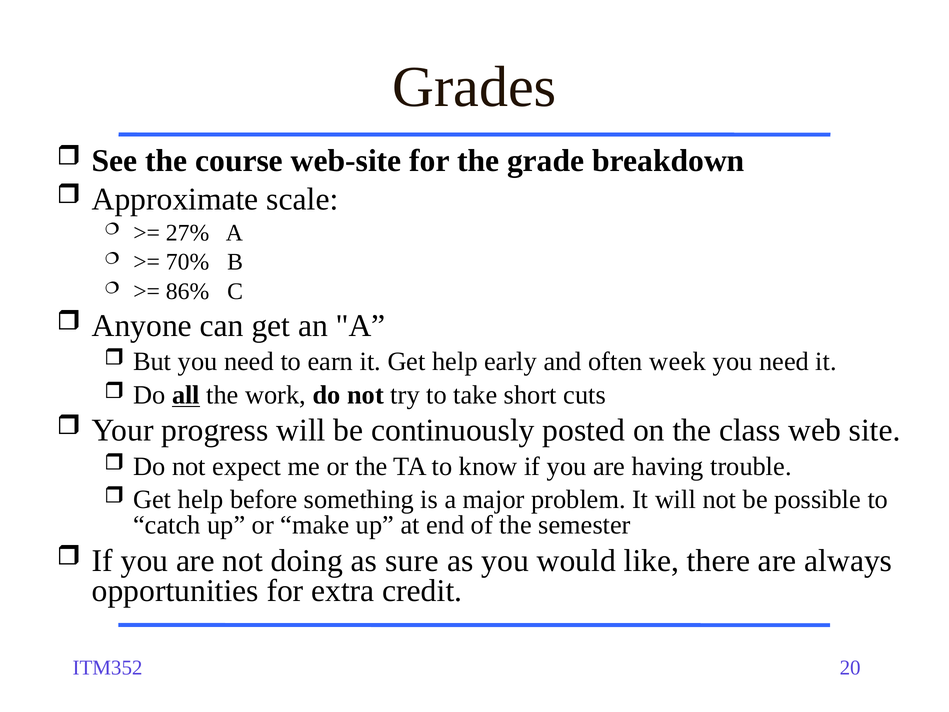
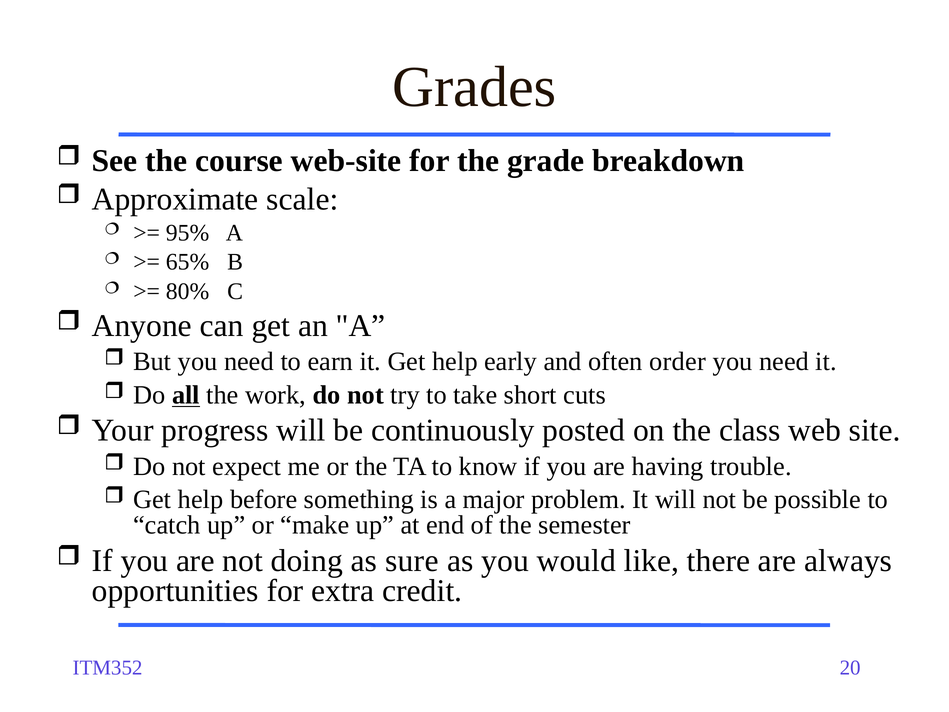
27%: 27% -> 95% (188, 233)
70%: 70% -> 65% (188, 262)
86%: 86% -> 80% (188, 291)
week: week -> order (677, 361)
